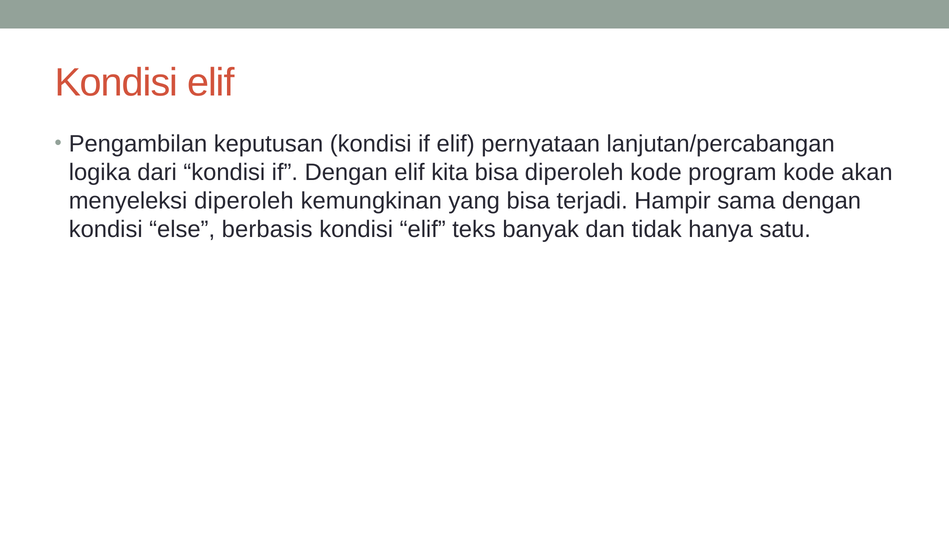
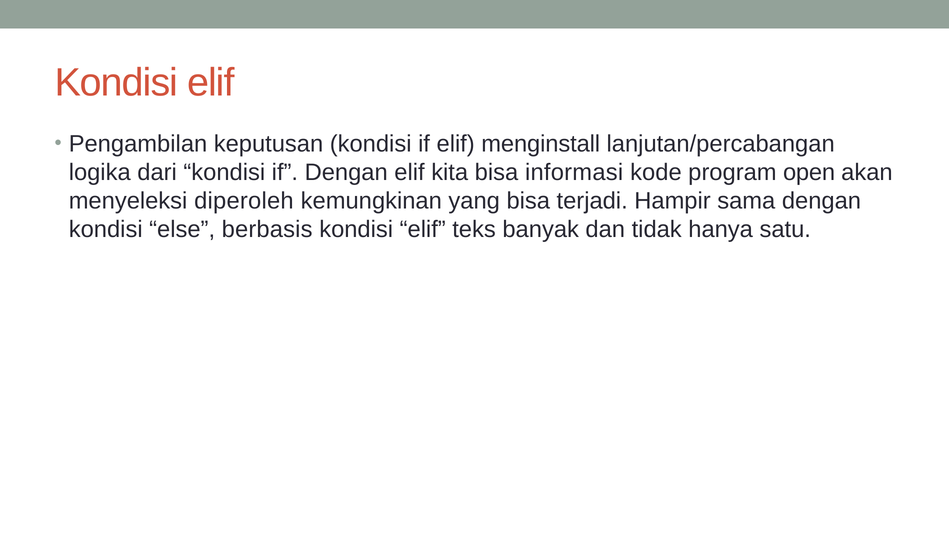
pernyataan: pernyataan -> menginstall (541, 144)
bisa diperoleh: diperoleh -> informasi (574, 172)
program kode: kode -> open (809, 172)
